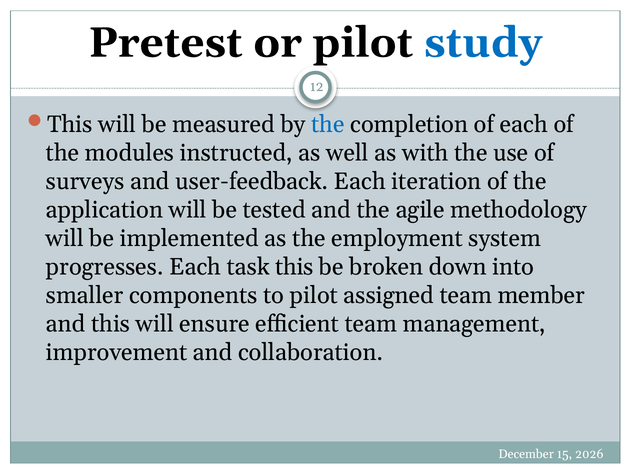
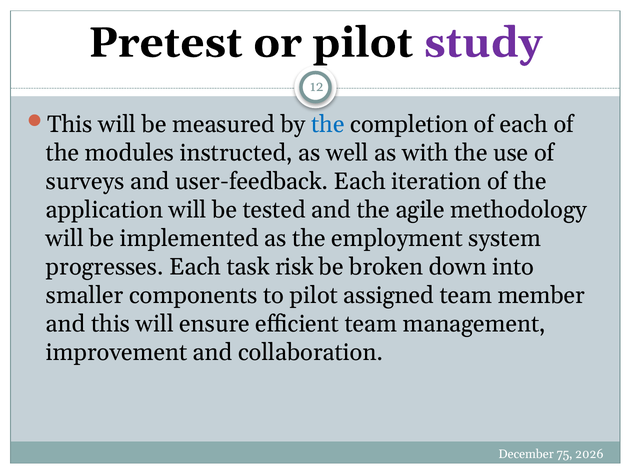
study colour: blue -> purple (483, 43)
task this: this -> risk (294, 266)
15: 15 -> 75 (565, 453)
